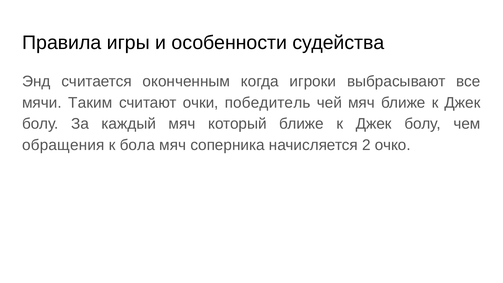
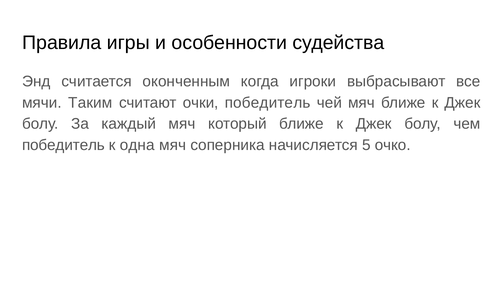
обращения: обращения -> победитель (63, 145)
бола: бола -> одна (137, 145)
2: 2 -> 5 (366, 145)
